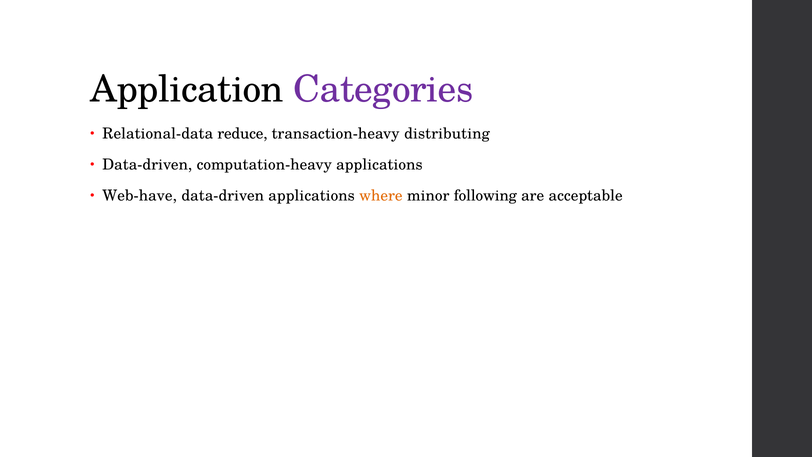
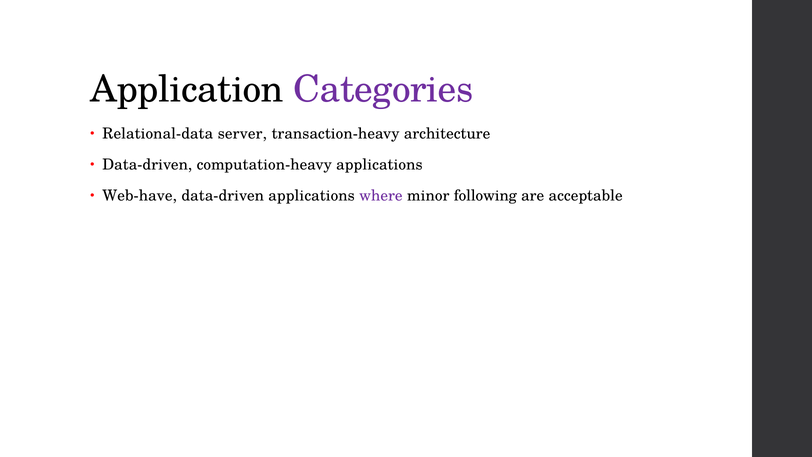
reduce: reduce -> server (242, 134)
distributing: distributing -> architecture (447, 134)
where colour: orange -> purple (381, 196)
